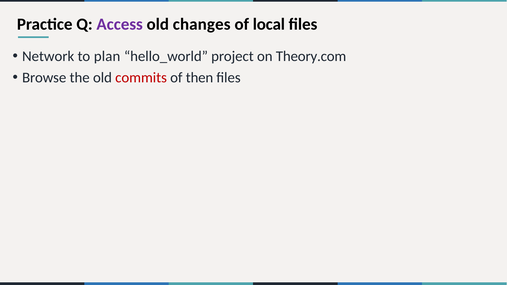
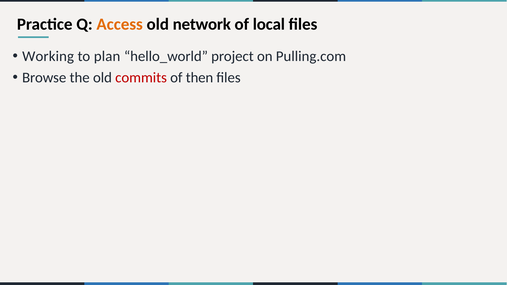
Access colour: purple -> orange (120, 24)
changes: changes -> network (202, 24)
Network: Network -> Working (48, 56)
Theory.com: Theory.com -> Pulling.com (311, 56)
